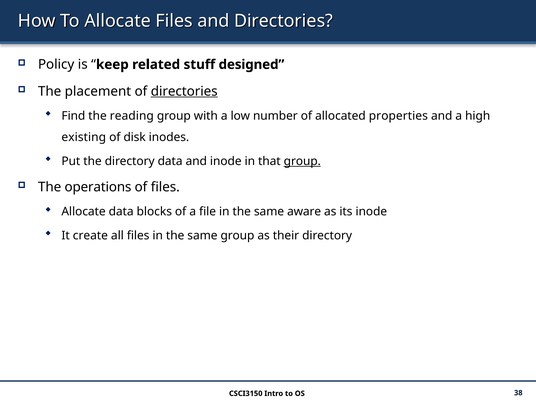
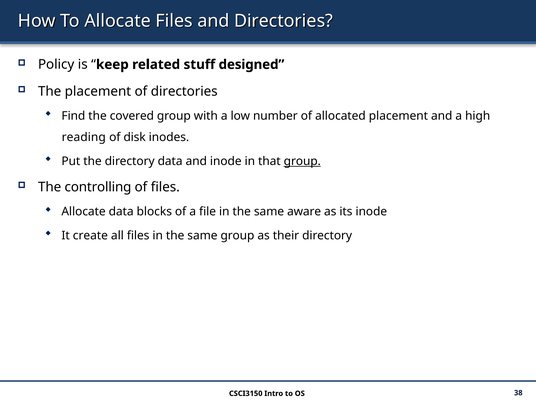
directories underline: present -> none (184, 91)
reading: reading -> covered (132, 116)
allocated properties: properties -> placement (398, 116)
existing: existing -> reading (84, 137)
operations: operations -> controlling (98, 187)
